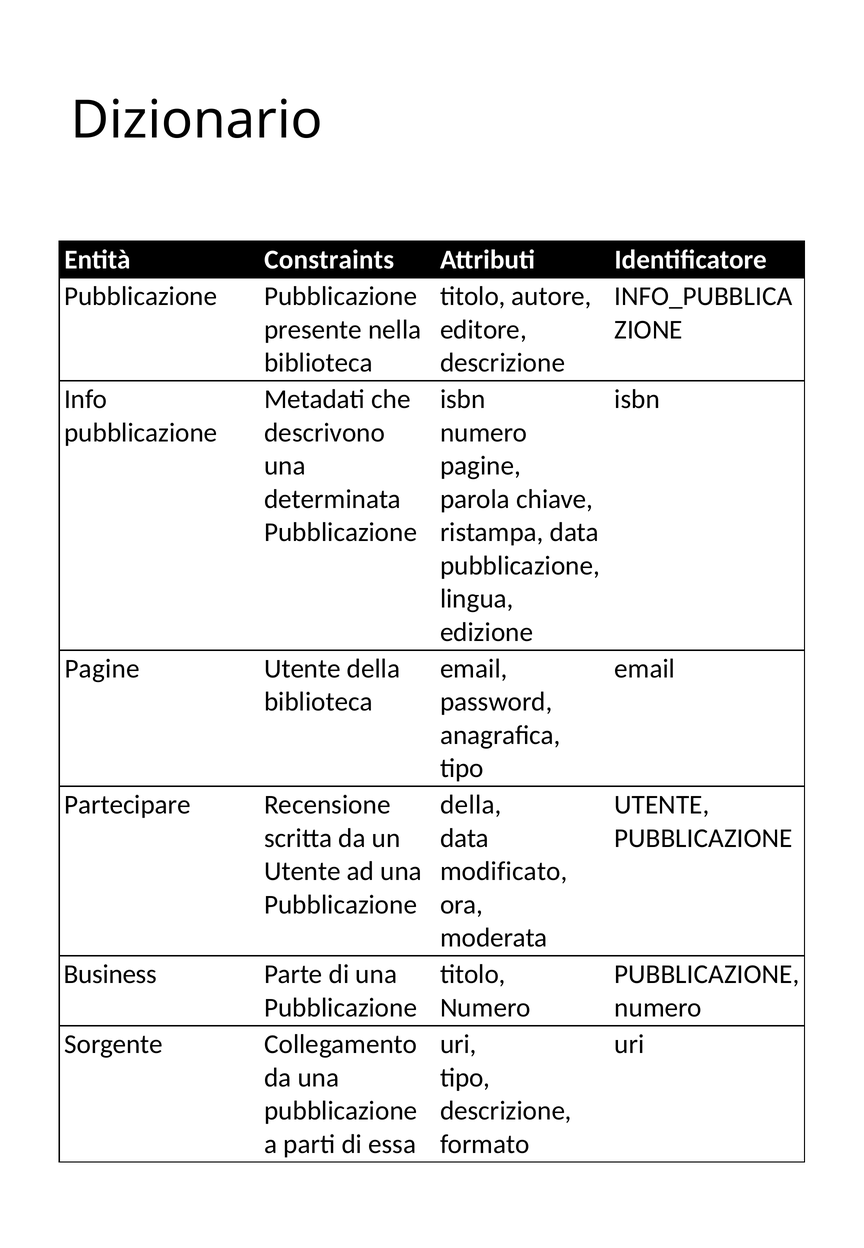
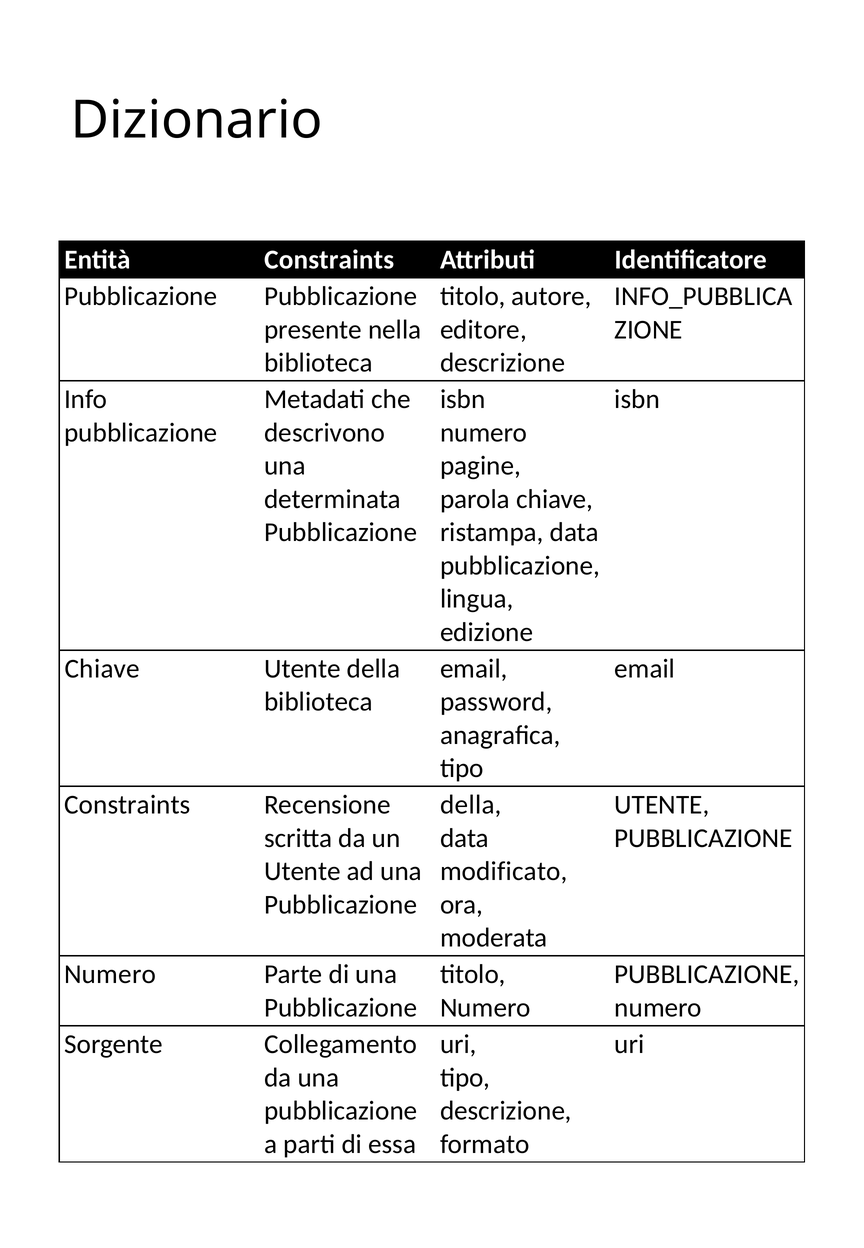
Pagine: Pagine -> Chiave (102, 669)
Partecipare: Partecipare -> Constraints (127, 805)
Business: Business -> Numero (110, 975)
